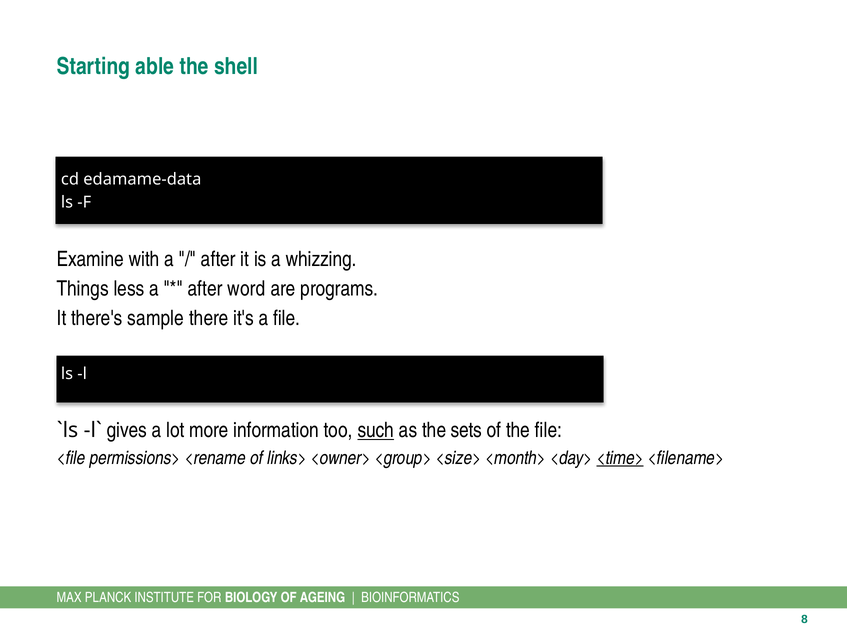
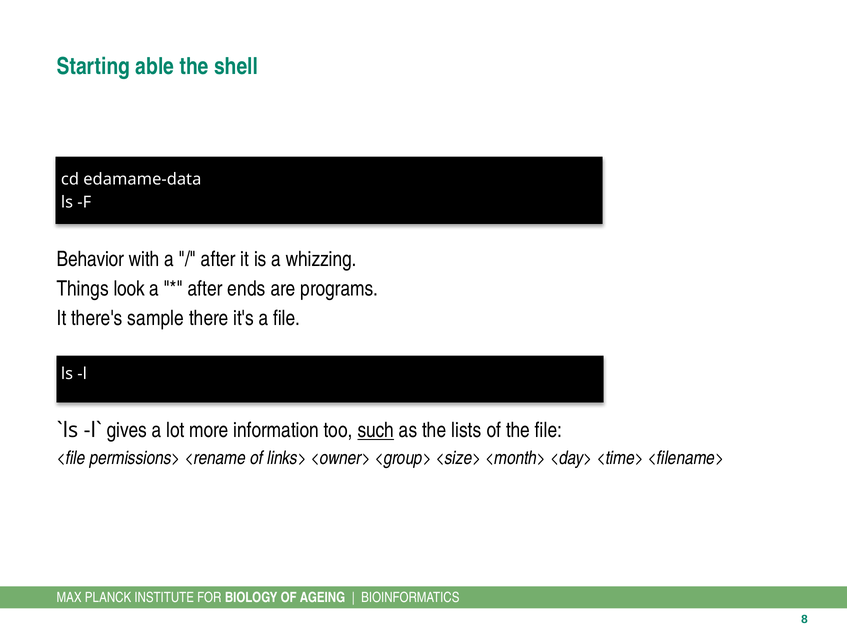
Examine: Examine -> Behavior (90, 259)
less: less -> look (129, 289)
word: word -> ends (246, 289)
sets: sets -> lists (466, 431)
<time> underline: present -> none (620, 458)
